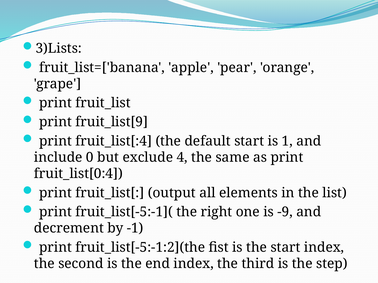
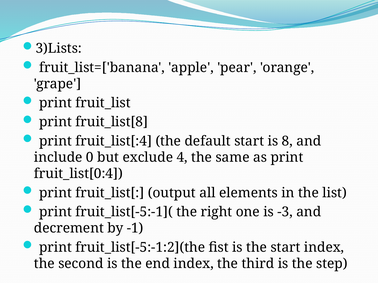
fruit_list[9: fruit_list[9 -> fruit_list[8 (112, 122)
1: 1 -> 8 (287, 141)
-9: -9 -> -3 (285, 212)
